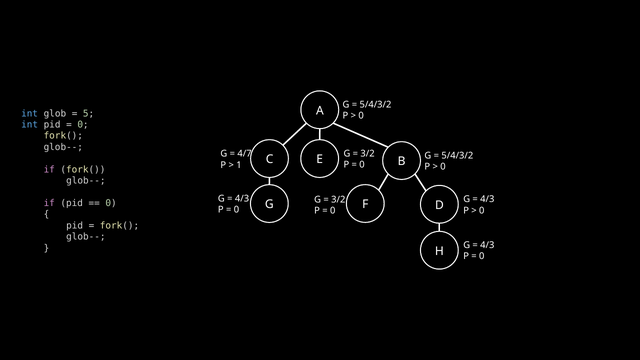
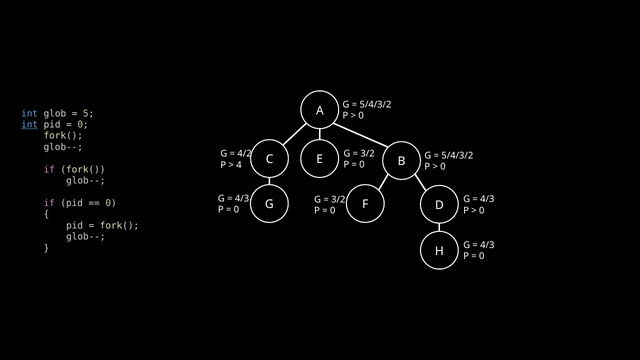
int underline: none -> present (30, 125)
4/7: 4/7 -> 4/2 (245, 154)
1: 1 -> 4 (239, 165)
